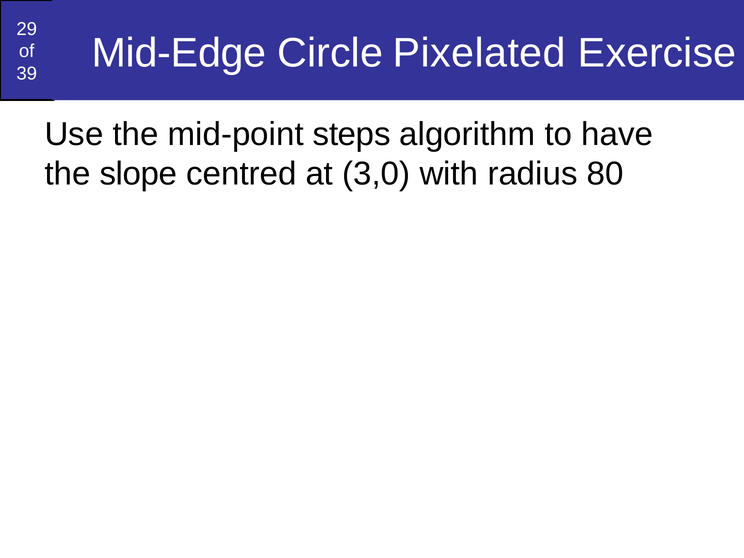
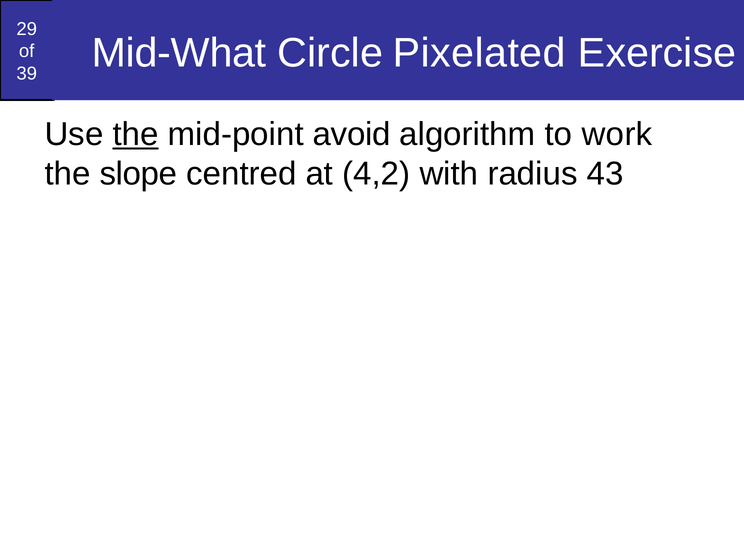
Mid-Edge: Mid-Edge -> Mid-What (179, 53)
the underline: none -> present (136, 134)
steps: steps -> avoid (352, 134)
have: have -> work (617, 134)
3,0: 3,0 -> 4,2 (376, 174)
80: 80 -> 43 (605, 174)
